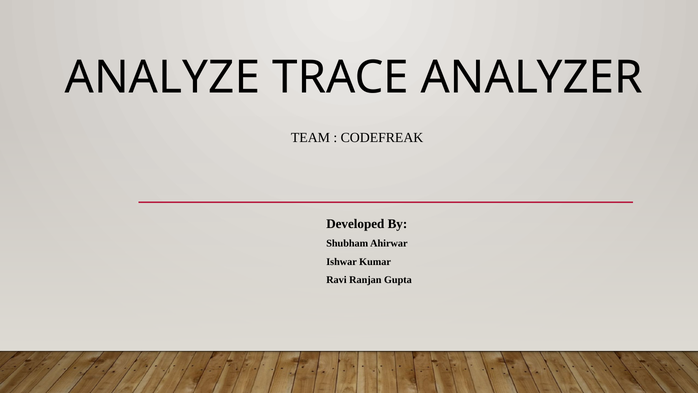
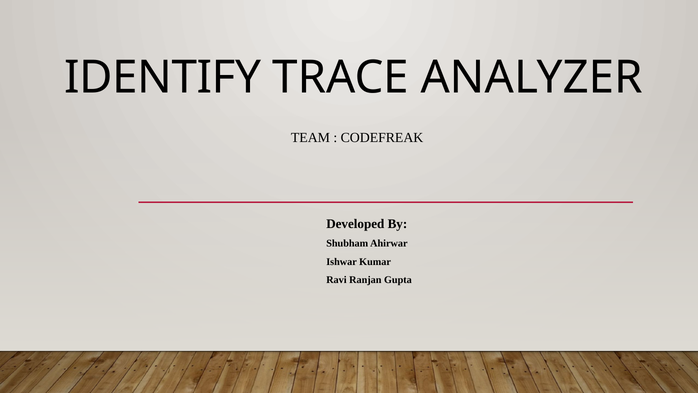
ANALYZE: ANALYZE -> IDENTIFY (163, 77)
